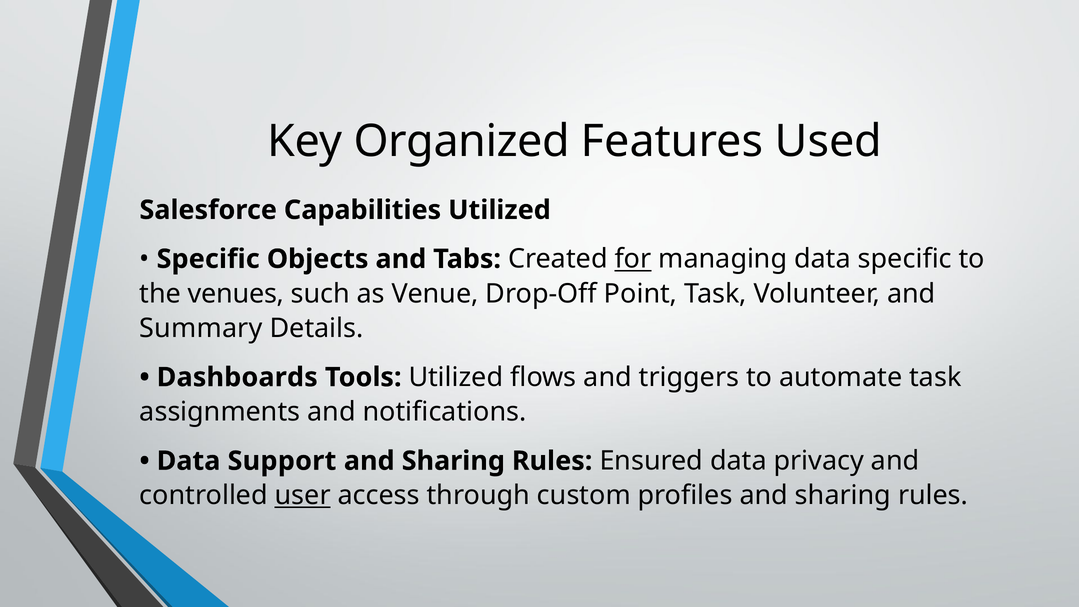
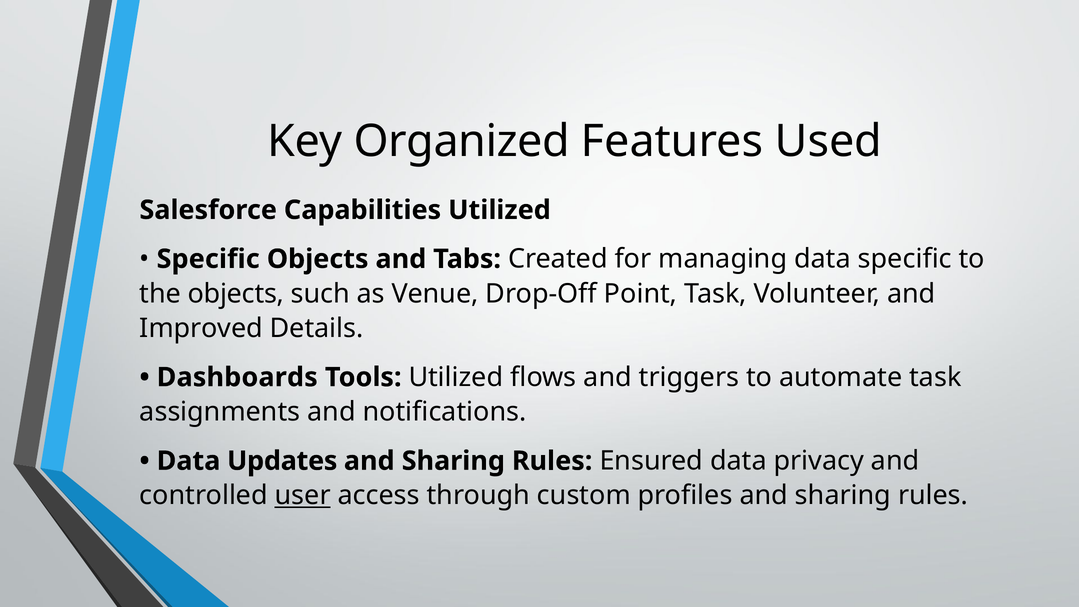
for underline: present -> none (633, 259)
the venues: venues -> objects (236, 294)
Summary: Summary -> Improved (201, 328)
Support: Support -> Updates (282, 461)
